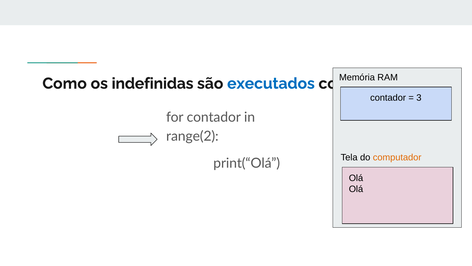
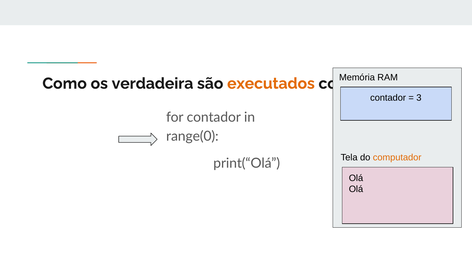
indefinidas: indefinidas -> verdadeira (152, 83)
executados colour: blue -> orange (271, 83)
range(2: range(2 -> range(0 (192, 136)
